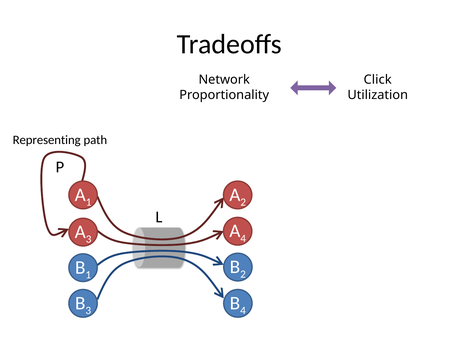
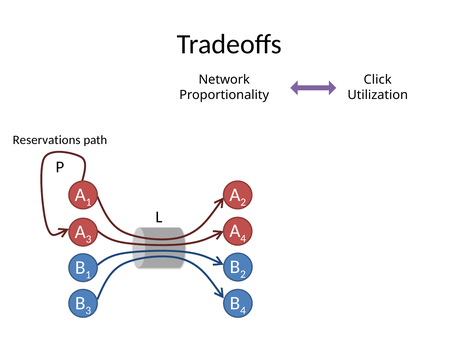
Representing: Representing -> Reservations (47, 140)
